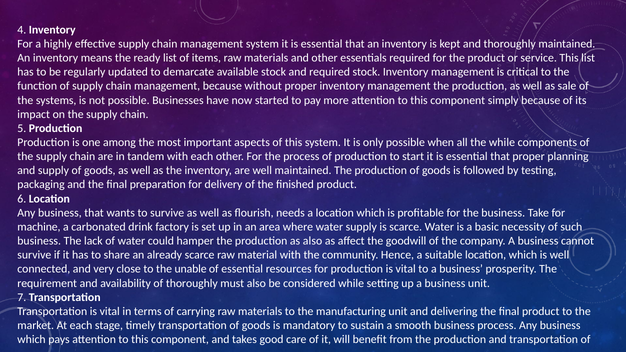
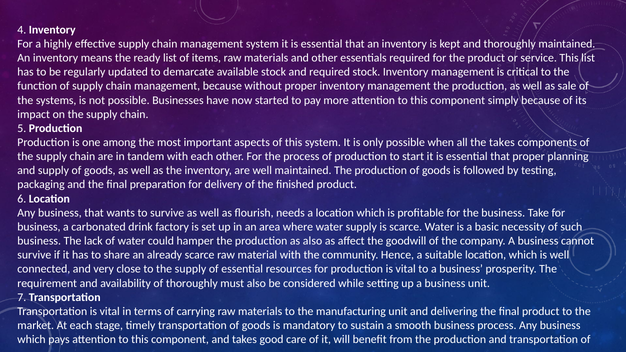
the while: while -> takes (502, 142)
machine: machine -> business (39, 227)
to the unable: unable -> supply (190, 269)
